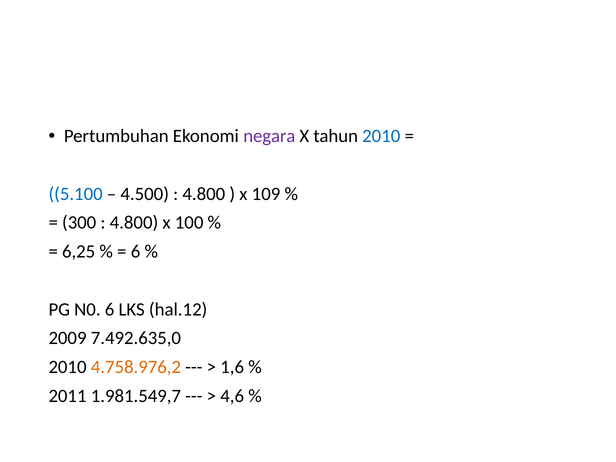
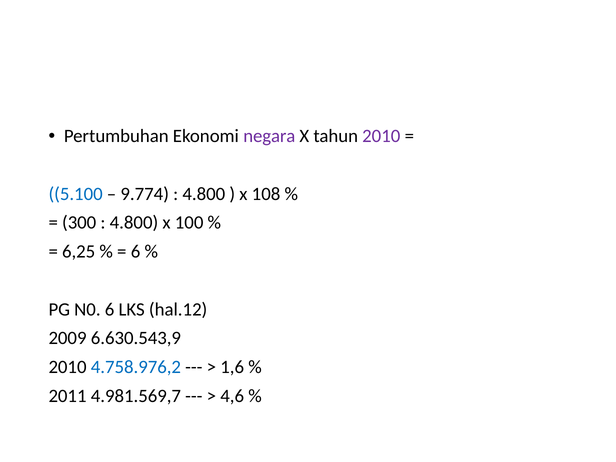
2010 colour: blue -> purple (381, 136)
4.500: 4.500 -> 9.774 (145, 194)
109: 109 -> 108 (266, 194)
7.492.635,0: 7.492.635,0 -> 6.630.543,9 (136, 338)
4.758.976,2 colour: orange -> blue (136, 367)
1.981.549,7: 1.981.549,7 -> 4.981.569,7 (136, 396)
